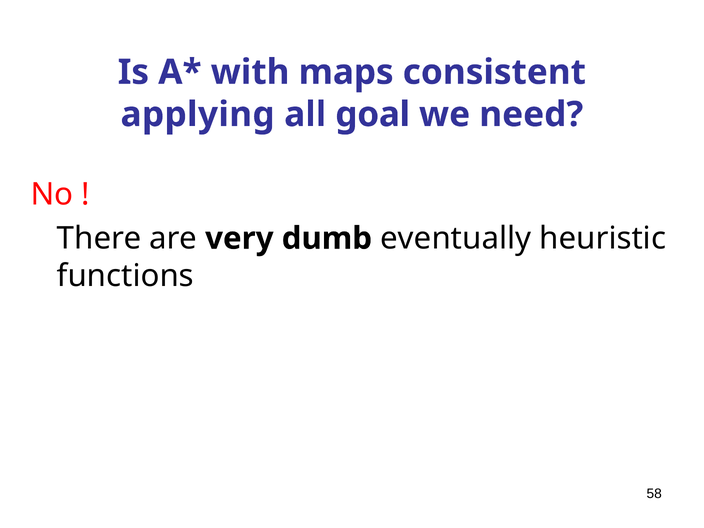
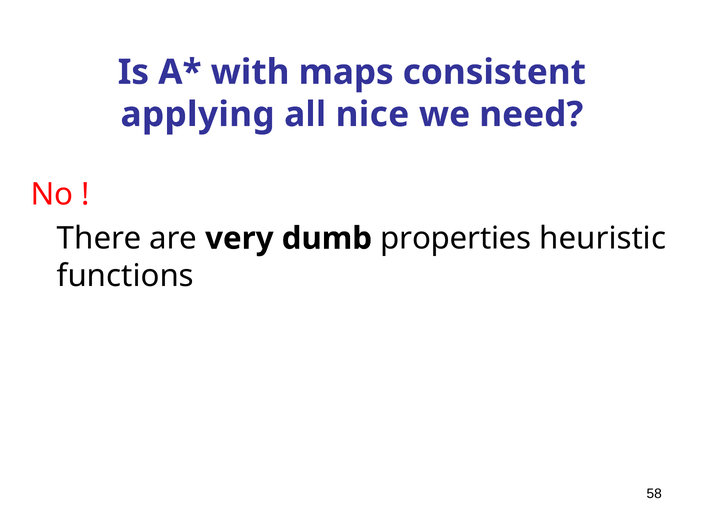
goal: goal -> nice (372, 114)
eventually: eventually -> properties (456, 238)
